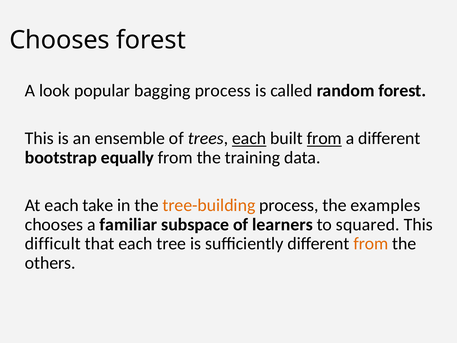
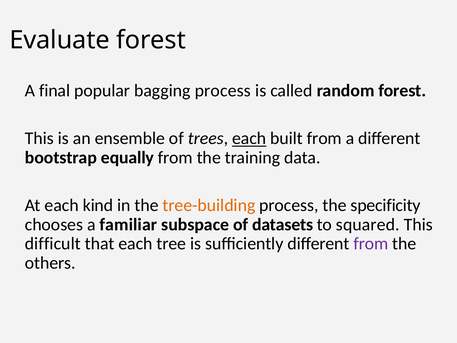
Chooses: Chooses -> Evaluate (60, 40)
look: look -> final (55, 90)
from underline: present -> none (324, 138)
take: take -> kind (98, 205)
examples: examples -> specificity (386, 205)
learners: learners -> datasets (283, 224)
from colour: orange -> purple (371, 244)
